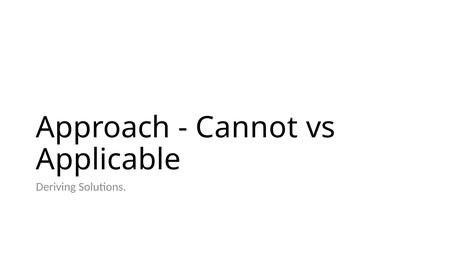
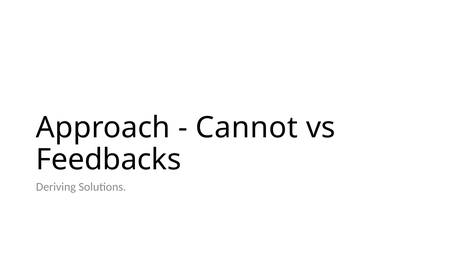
Applicable: Applicable -> Feedbacks (109, 160)
